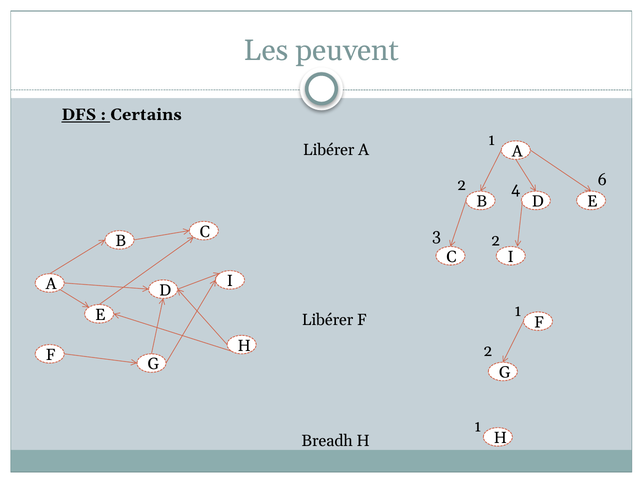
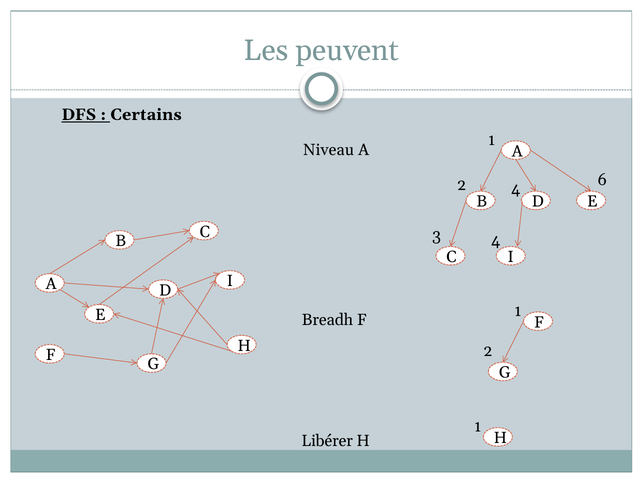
Libérer: Libérer -> Niveau (329, 150)
3 2: 2 -> 4 (496, 240)
Libérer: Libérer -> Breadh (328, 319)
Breadh: Breadh -> Libérer (327, 440)
